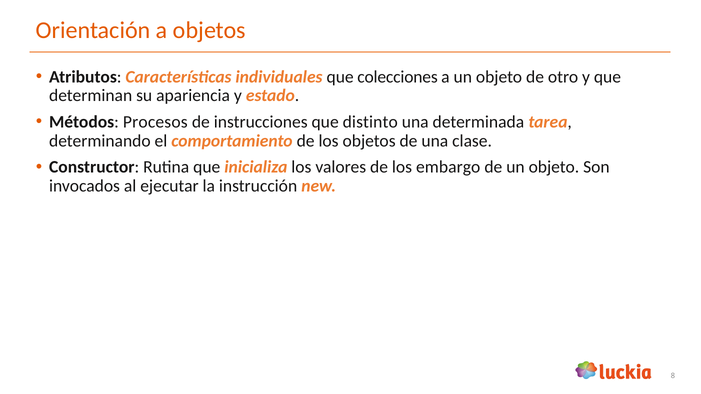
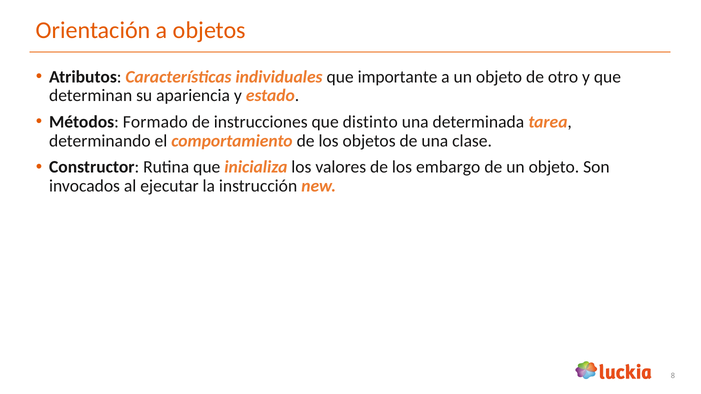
colecciones: colecciones -> importante (398, 77)
Procesos: Procesos -> Formado (155, 122)
